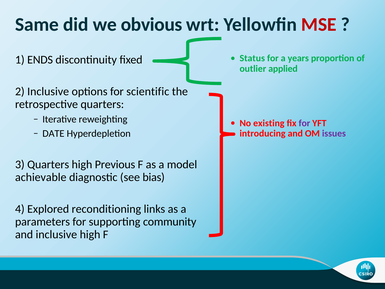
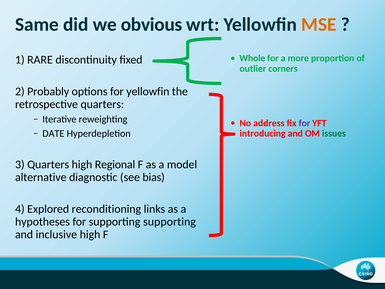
MSE colour: red -> orange (319, 24)
Status: Status -> Whole (252, 58)
years: years -> more (298, 58)
ENDS: ENDS -> RARE (40, 60)
applied: applied -> corners (283, 69)
2 Inclusive: Inclusive -> Probably (48, 91)
for scientific: scientific -> yellowfin (148, 91)
existing: existing -> address (269, 123)
issues colour: purple -> green (334, 133)
Previous: Previous -> Regional (115, 164)
achievable: achievable -> alternative (41, 177)
parameters: parameters -> hypotheses (43, 222)
supporting community: community -> supporting (170, 222)
